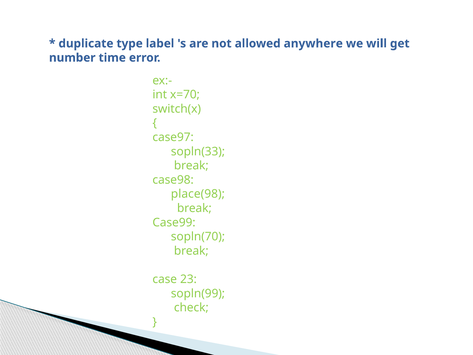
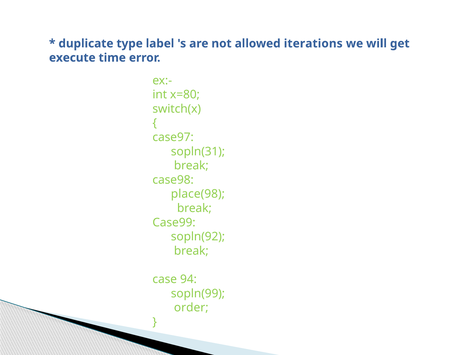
anywhere: anywhere -> iterations (313, 43)
number: number -> execute (72, 58)
x=70: x=70 -> x=80 (185, 95)
sopln(33: sopln(33 -> sopln(31 (198, 151)
sopln(70: sopln(70 -> sopln(92 (198, 237)
23: 23 -> 94 (188, 279)
check: check -> order (191, 307)
